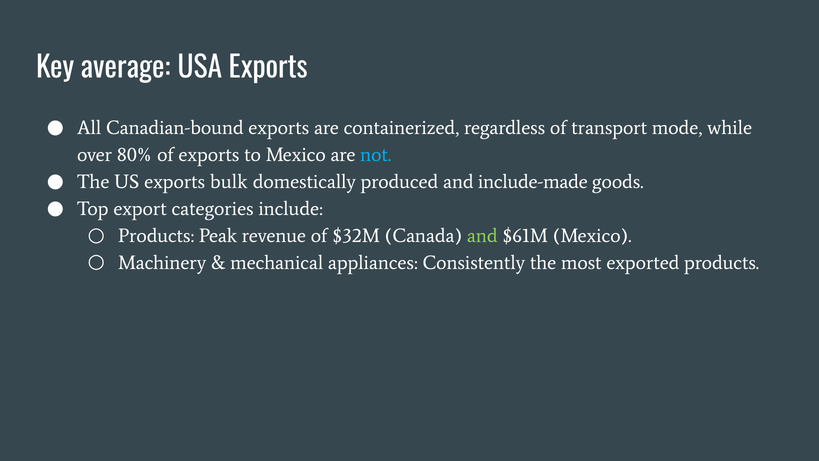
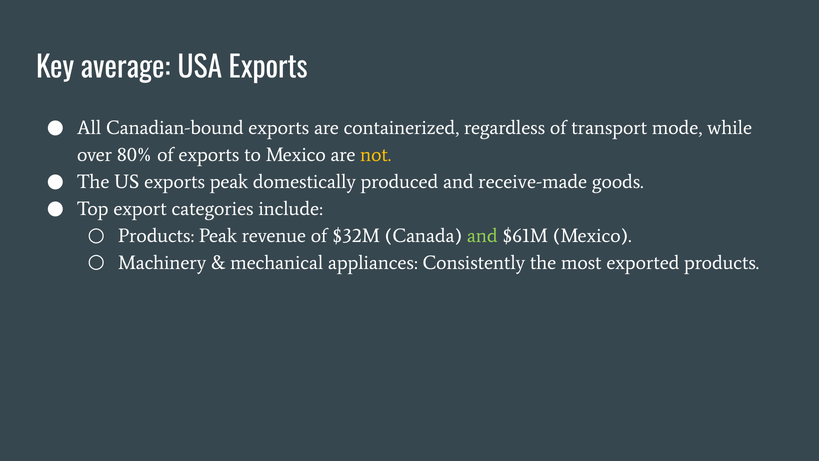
not colour: light blue -> yellow (376, 155)
exports bulk: bulk -> peak (229, 182)
include-made: include-made -> receive-made (533, 182)
